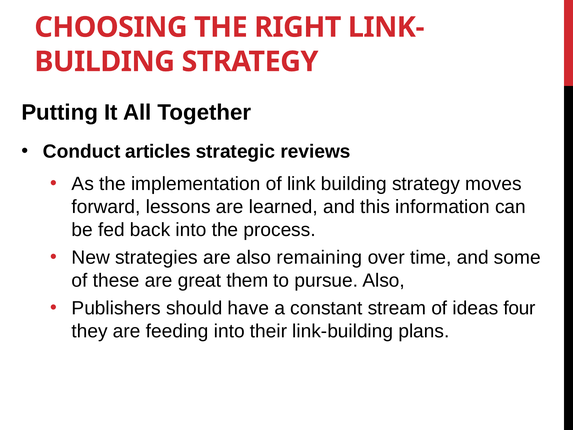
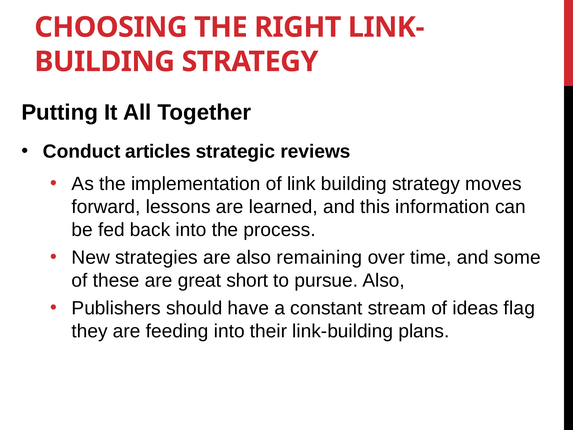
them: them -> short (247, 280)
four: four -> flag (519, 308)
